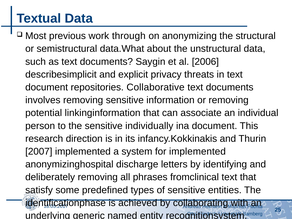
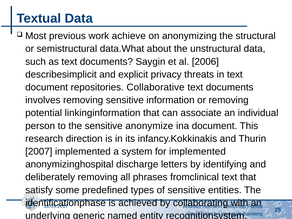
through: through -> achieve (129, 36)
individually: individually -> anonymize (149, 126)
